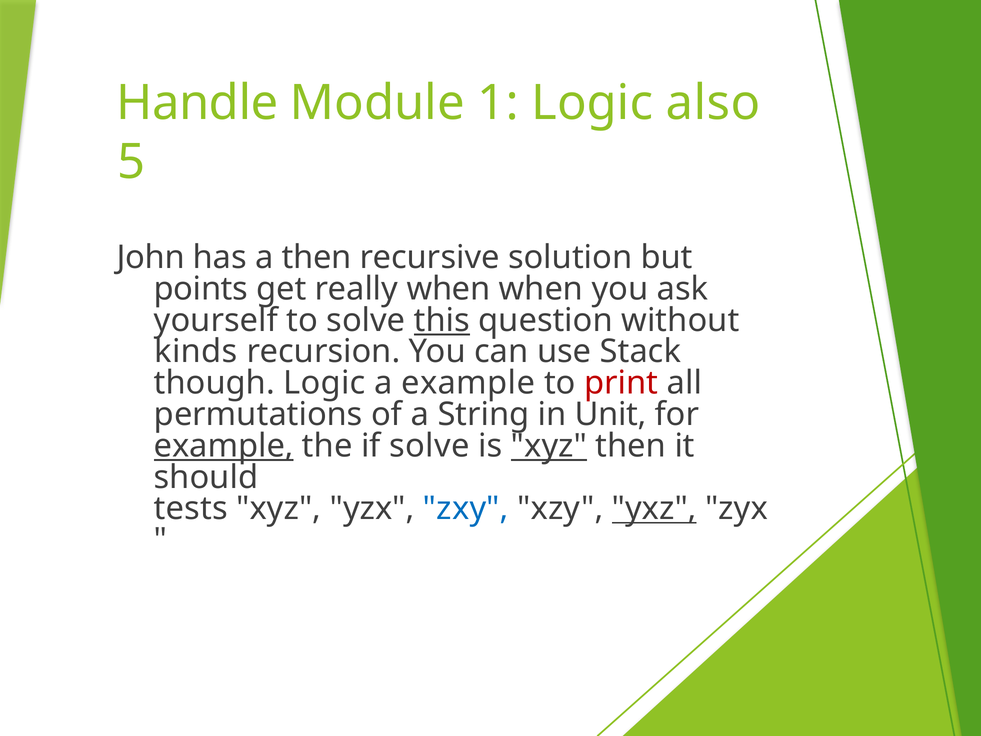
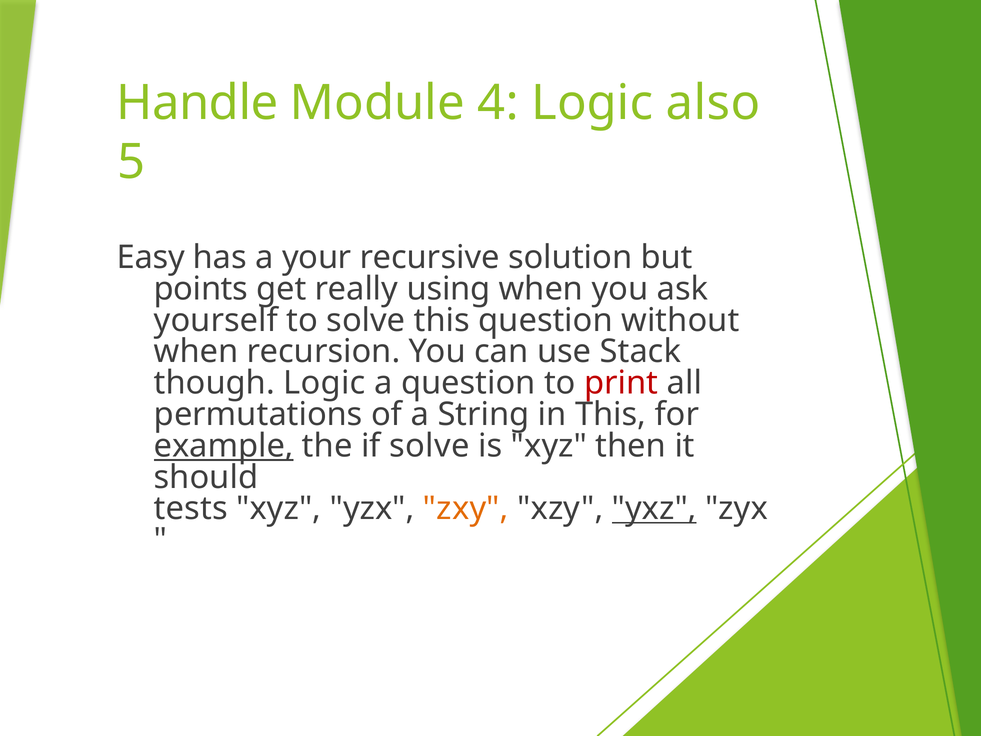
1: 1 -> 4 (498, 103)
John: John -> Easy (151, 257)
a then: then -> your (317, 257)
really when: when -> using (448, 289)
this underline: present -> none (442, 320)
kinds: kinds -> when (196, 352)
a example: example -> question (468, 383)
in Unit: Unit -> This (611, 414)
xyz underline: present -> none (549, 446)
zxy colour: blue -> orange (466, 509)
